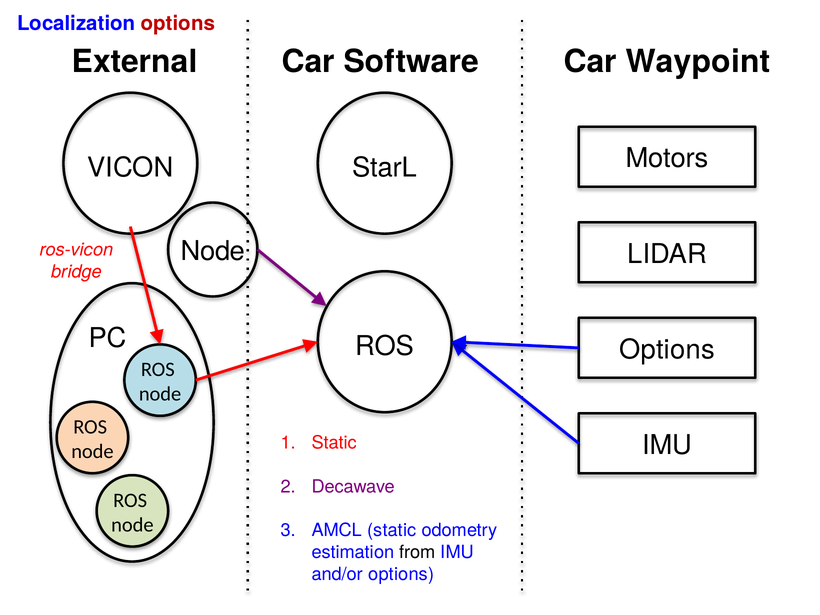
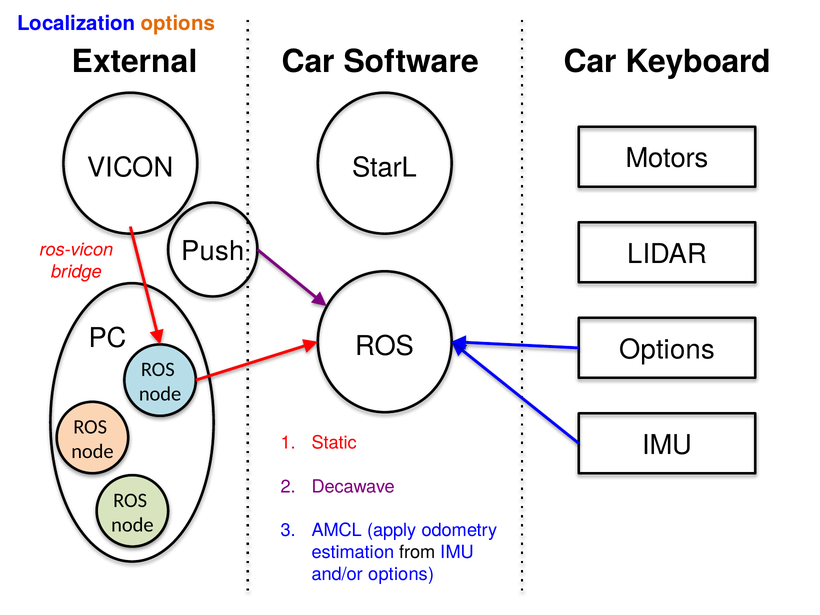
options colour: red -> orange (178, 23)
Waypoint: Waypoint -> Keyboard (698, 62)
Node: Node -> Push (213, 251)
AMCL static: static -> apply (392, 530)
